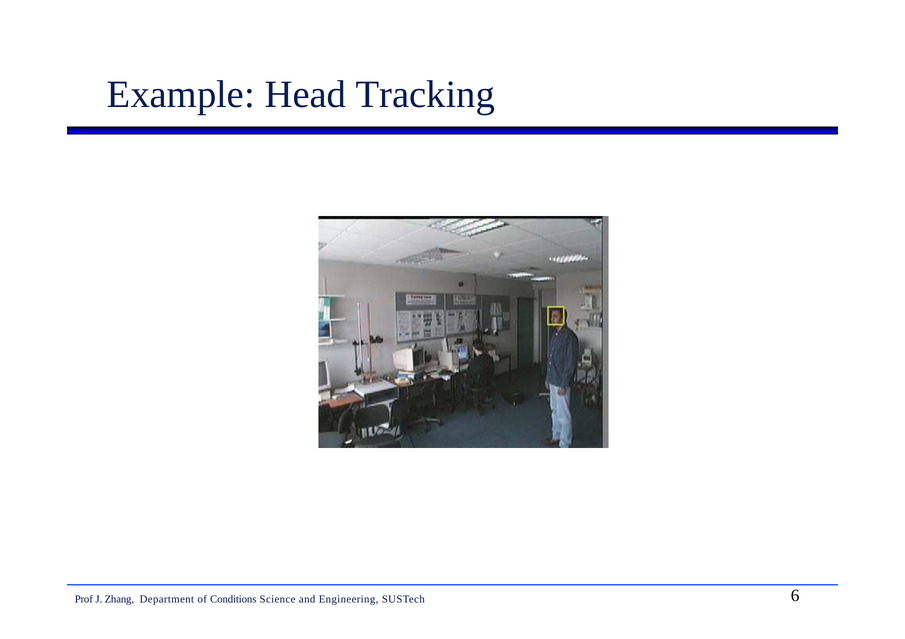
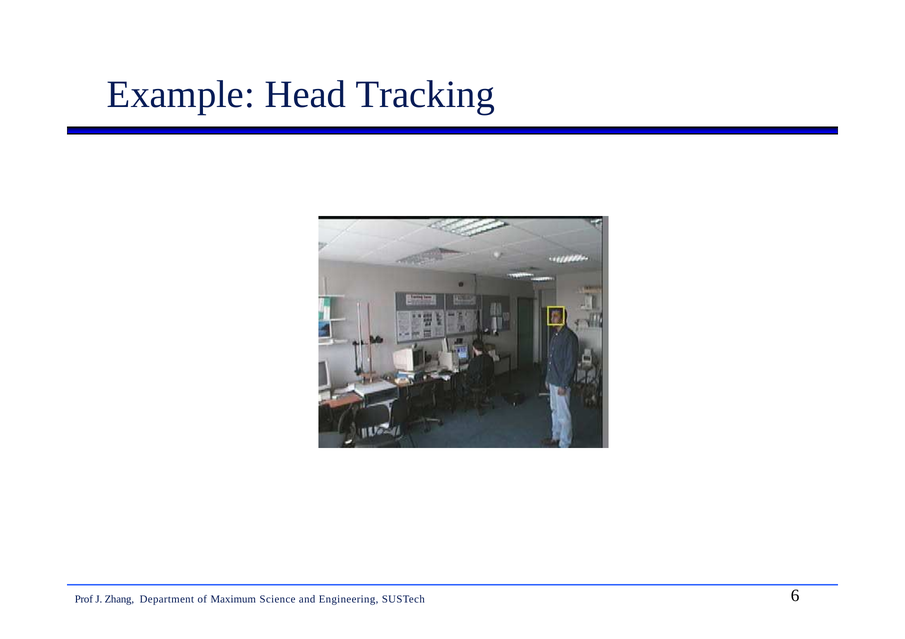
Conditions: Conditions -> Maximum (233, 600)
